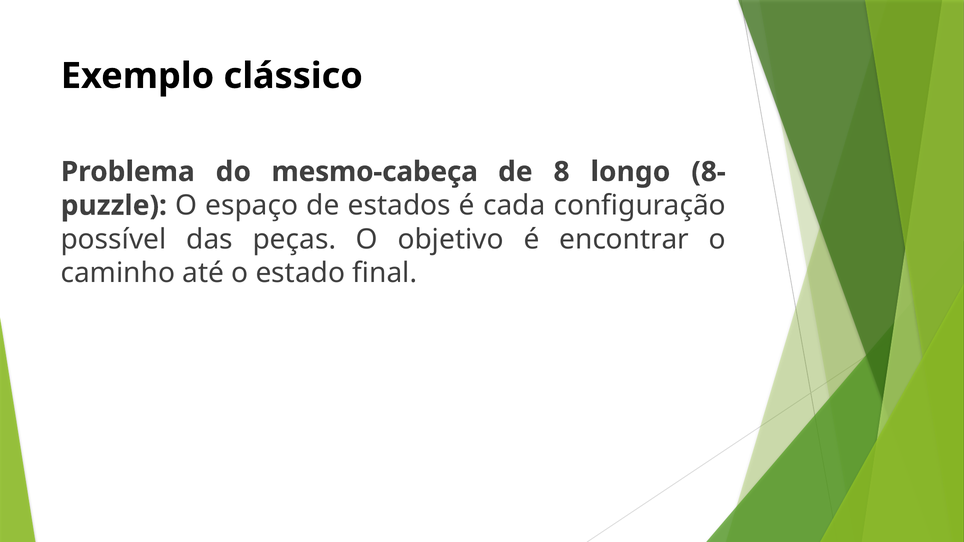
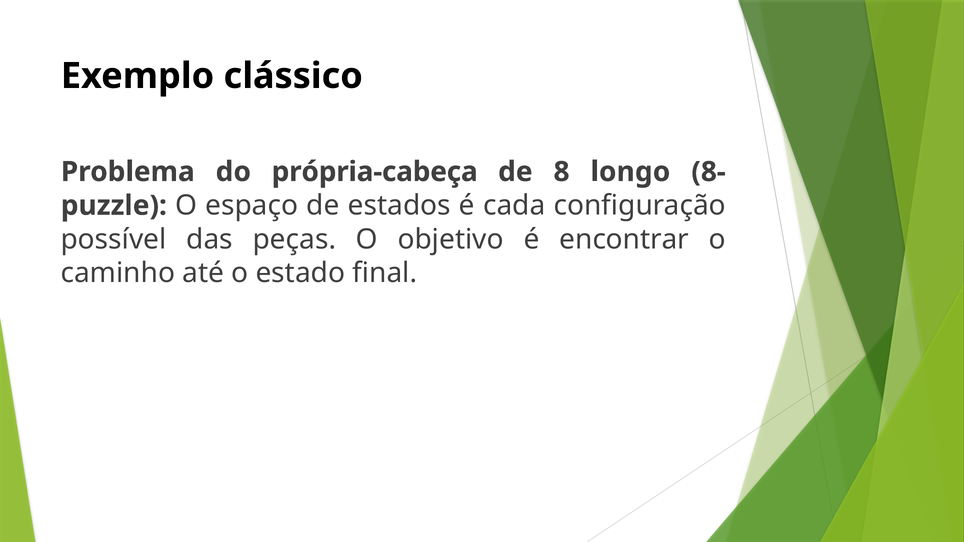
mesmo-cabeça: mesmo-cabeça -> própria-cabeça (375, 172)
